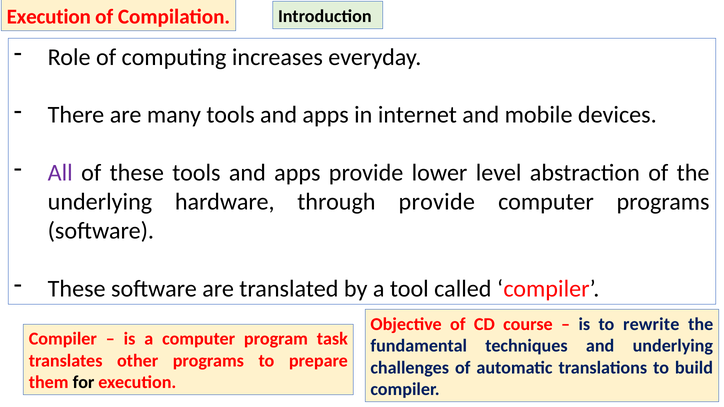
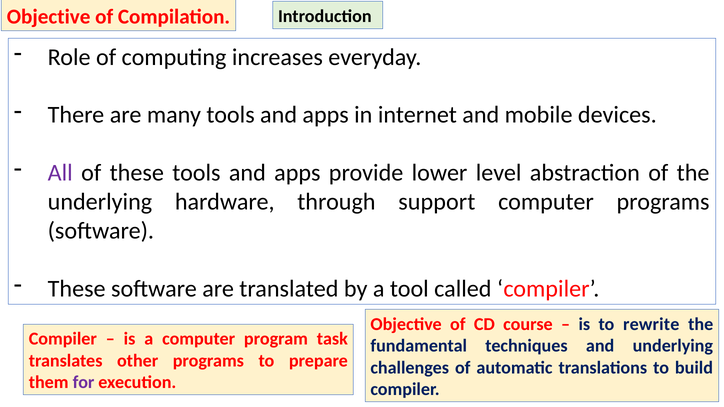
Execution: Execution -> Objective (49, 17)
through provide: provide -> support (437, 202)
for colour: black -> purple (83, 383)
